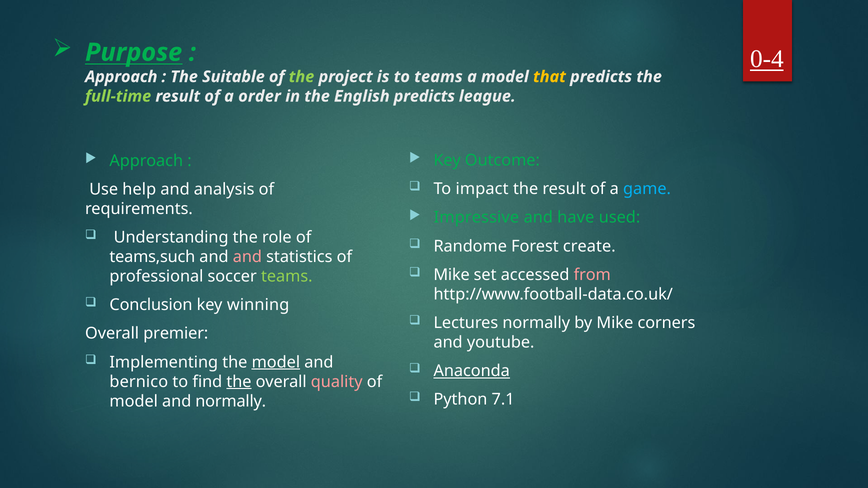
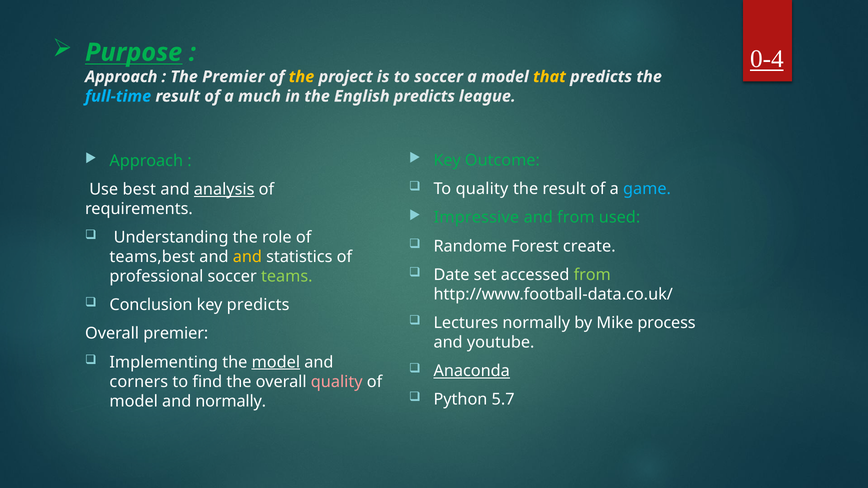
The Suitable: Suitable -> Premier (233, 77)
the colour: light green -> yellow (302, 77)
to teams: teams -> soccer (439, 77)
full-time colour: light green -> light blue (118, 96)
order: order -> much (260, 96)
To impact: impact -> quality (482, 189)
help: help -> best (139, 189)
analysis underline: none -> present (224, 189)
and have: have -> from (576, 218)
teams,such: teams,such -> teams,best (152, 257)
and colour: pink -> yellow (247, 257)
Mike: Mike -> Date (451, 275)
from colour: pink -> light green (592, 275)
key winning: winning -> predicts (258, 305)
corners: corners -> process (666, 323)
bernico: bernico -> corners (139, 382)
the underline: present -> none (239, 382)
7.1: 7.1 -> 5.7 (503, 400)
